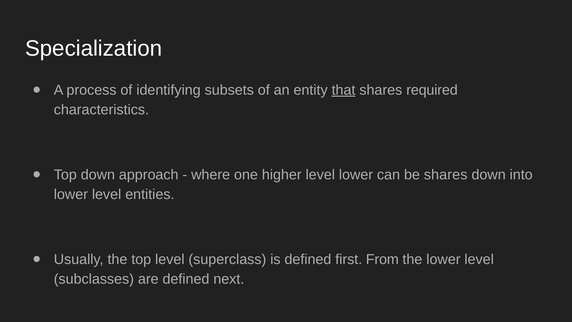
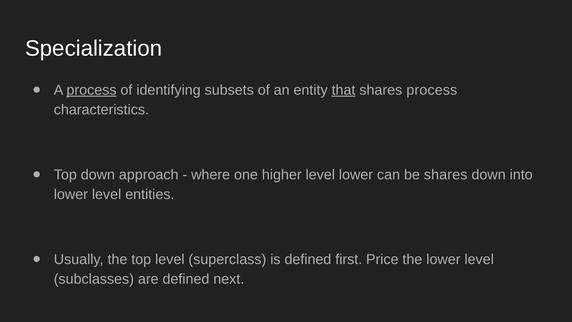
process underline: none -> present (91, 90)
shares required: required -> process (432, 90)
From: From -> Price (382, 259)
